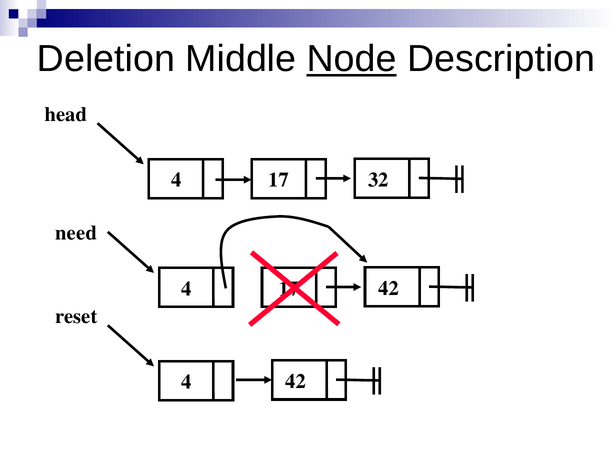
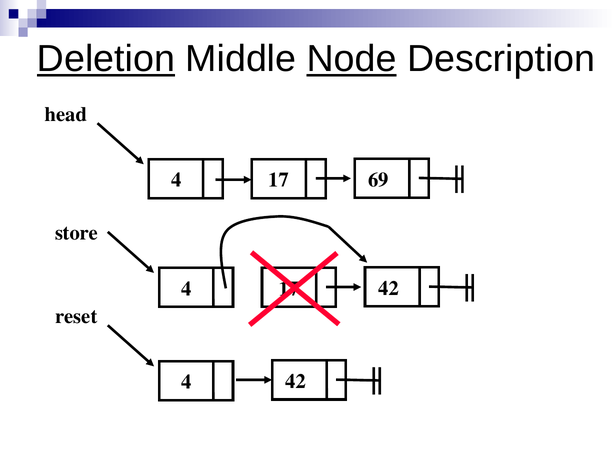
Deletion underline: none -> present (106, 59)
32: 32 -> 69 (378, 180)
need: need -> store (76, 233)
